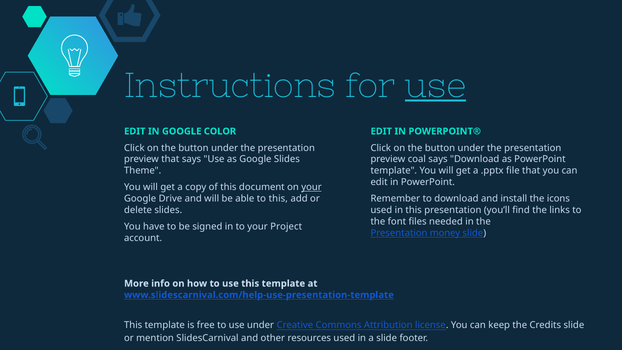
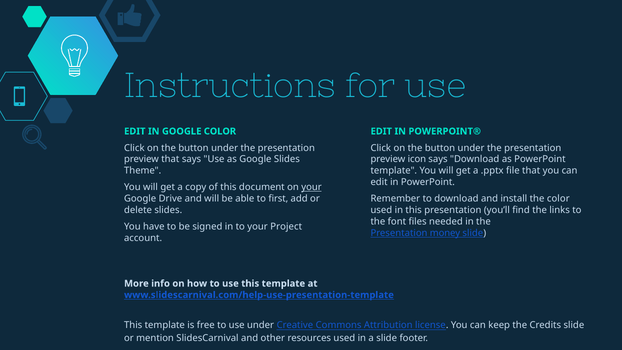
use underline: present -> none (436, 86)
coal: coal -> icon (417, 159)
to this: this -> first (278, 199)
the icons: icons -> color (558, 199)
